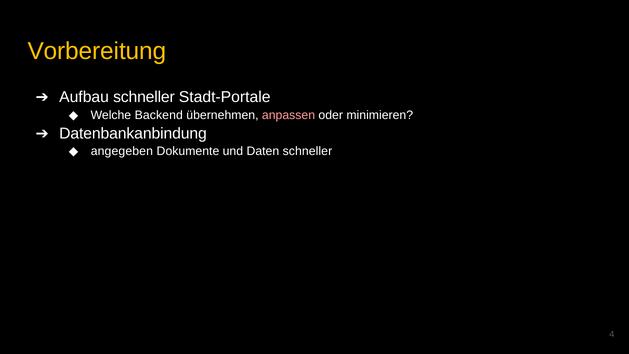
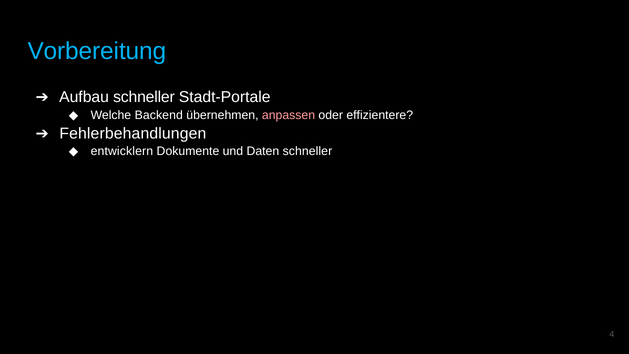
Vorbereitung colour: yellow -> light blue (97, 51)
minimieren: minimieren -> effizientere (380, 115)
Datenbankanbindung: Datenbankanbindung -> Fehlerbehandlungen (133, 133)
angegeben: angegeben -> entwicklern (122, 151)
